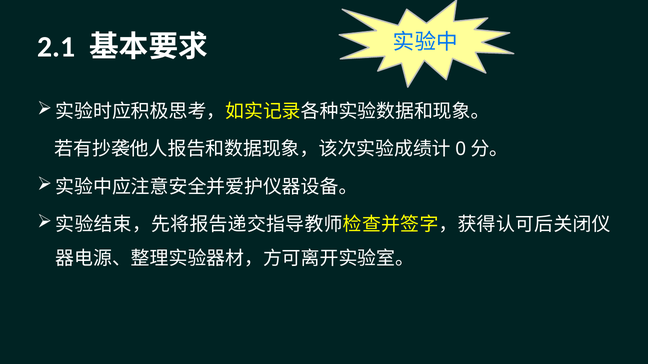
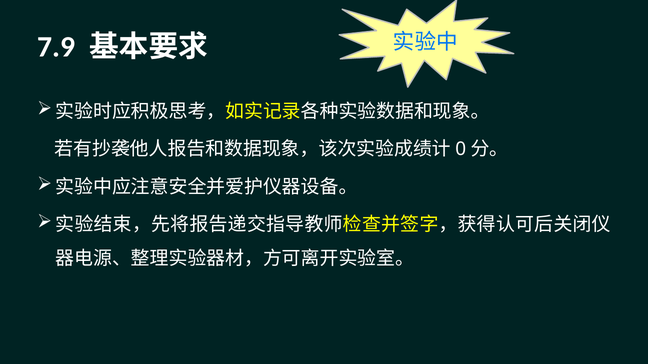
2.1: 2.1 -> 7.9 (56, 47)
